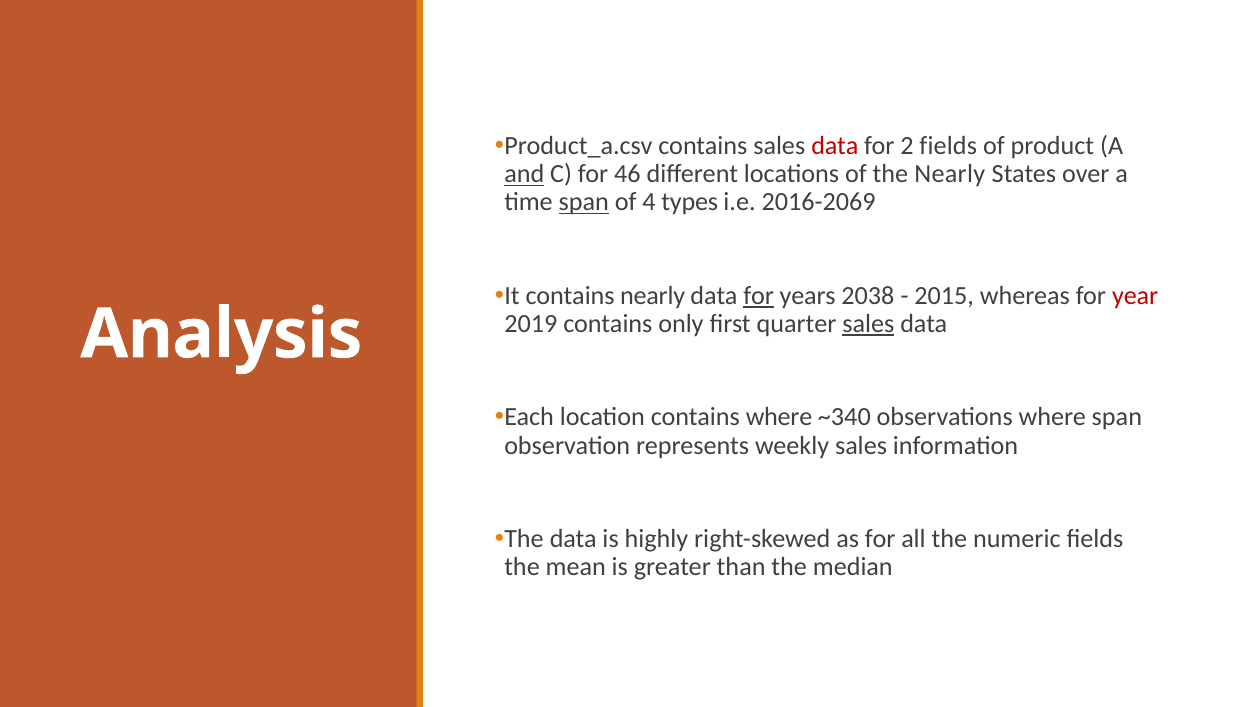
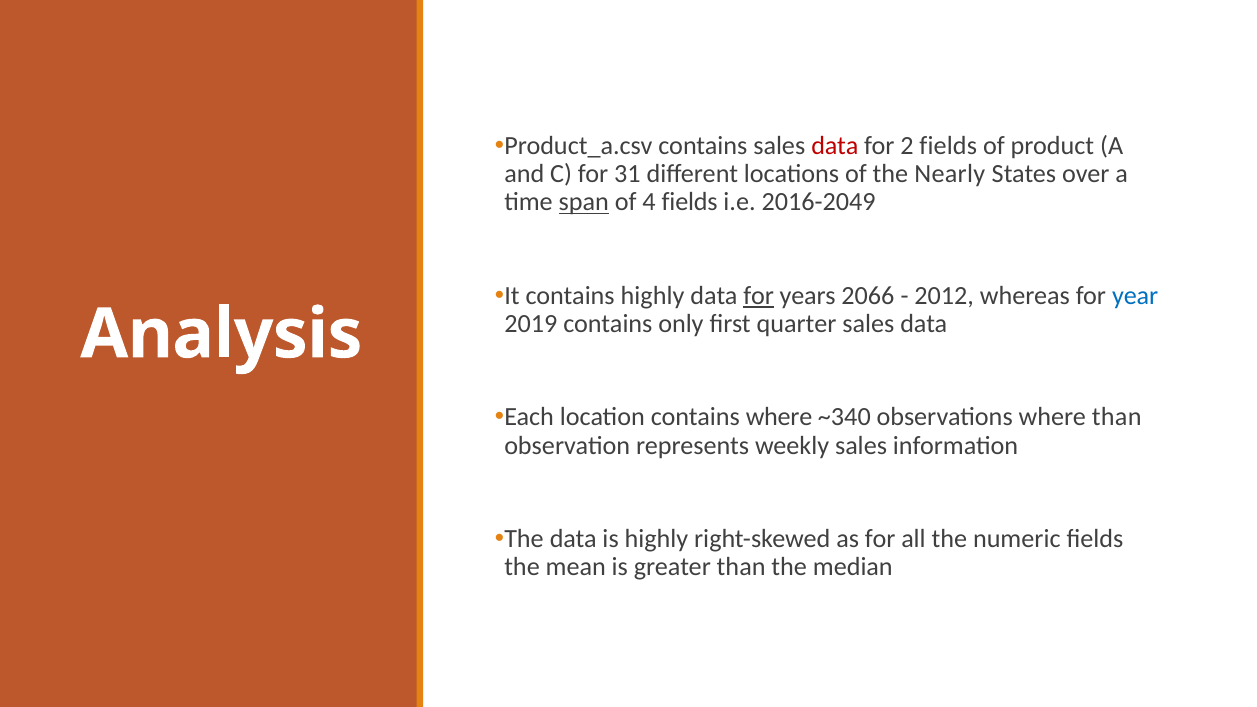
and underline: present -> none (524, 174)
46: 46 -> 31 (627, 174)
4 types: types -> fields (690, 202)
2016-2069: 2016-2069 -> 2016-2049 (819, 202)
contains nearly: nearly -> highly (652, 296)
2038: 2038 -> 2066 (868, 296)
2015: 2015 -> 2012 (944, 296)
year colour: red -> blue (1135, 296)
sales underline: present -> none (868, 324)
where span: span -> than (1117, 417)
